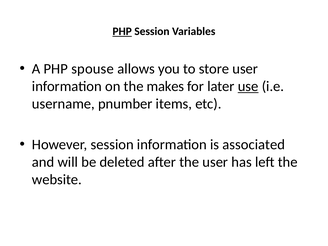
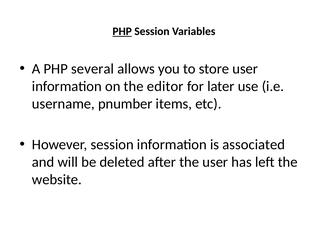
spouse: spouse -> several (93, 69)
makes: makes -> editor (165, 86)
use underline: present -> none (248, 86)
